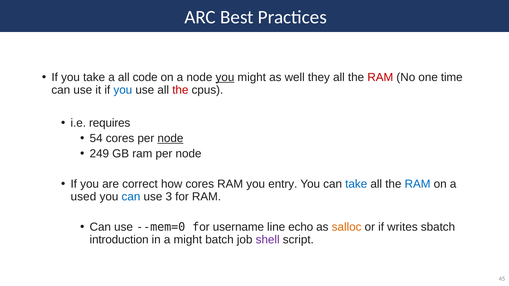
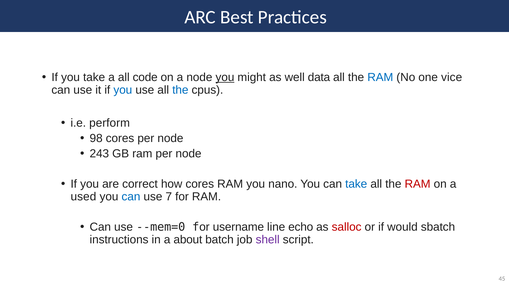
they: they -> data (319, 77)
RAM colour: red -> blue (380, 77)
time: time -> vice (452, 77)
the colour: red -> blue (180, 90)
requires: requires -> perform (110, 123)
54: 54 -> 98 (96, 138)
node underline: present -> none (170, 138)
249: 249 -> 243 (99, 154)
entry: entry -> nano (283, 184)
RAM colour: blue -> red (418, 184)
3: 3 -> 7 (169, 197)
salloc colour: orange -> red (347, 227)
writes: writes -> would (402, 227)
introduction: introduction -> instructions (119, 240)
a might: might -> about (188, 240)
